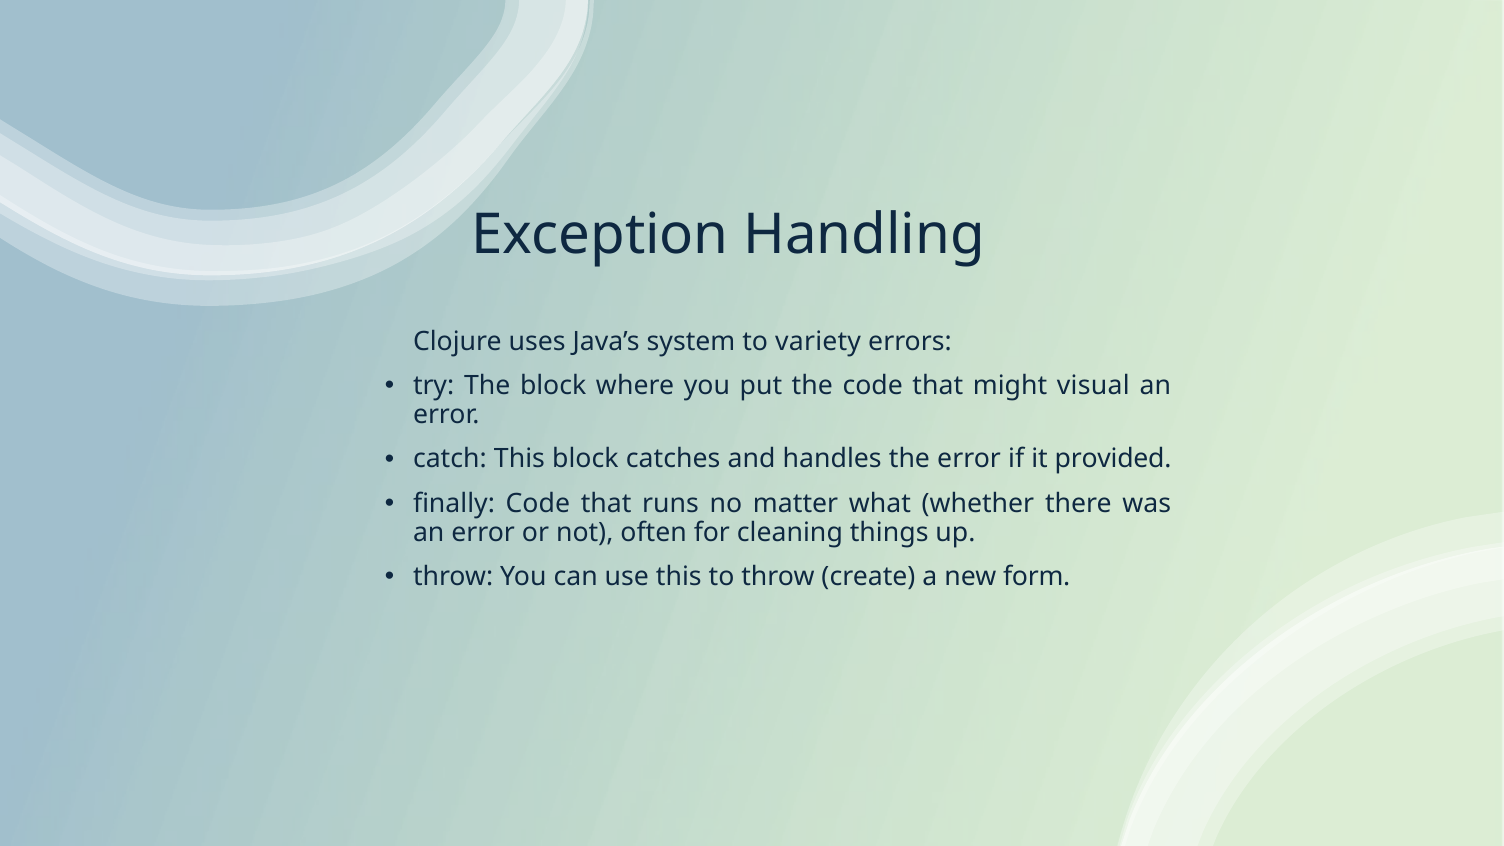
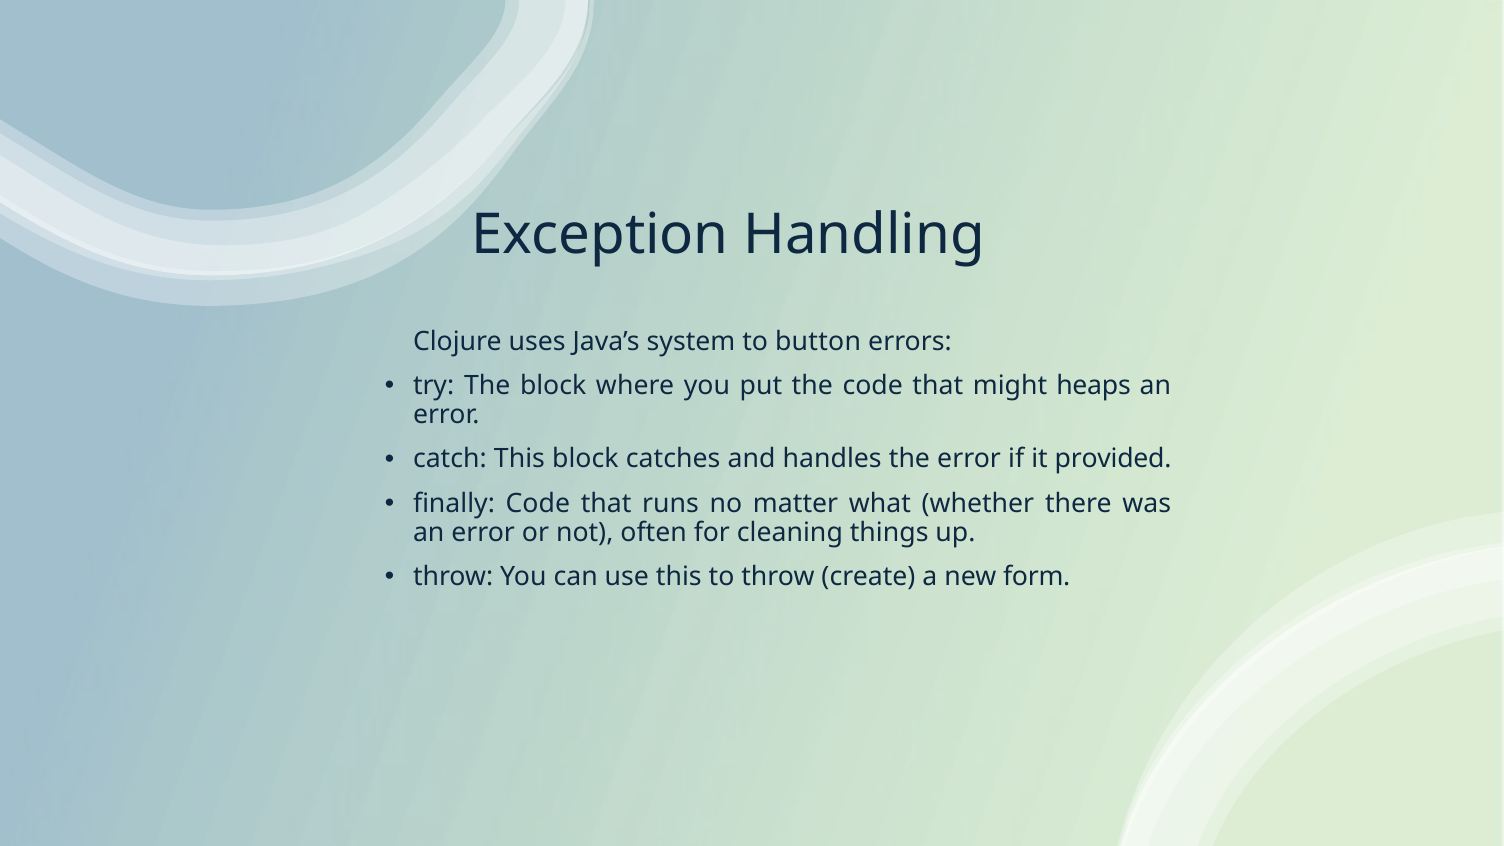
variety: variety -> button (818, 341)
visual: visual -> heaps (1094, 386)
